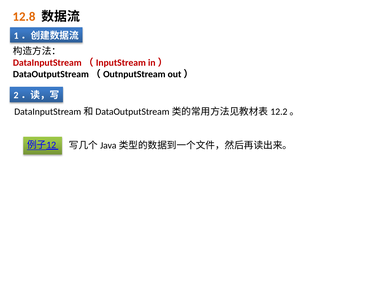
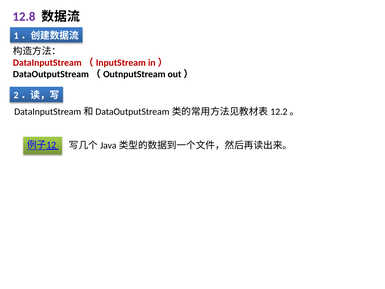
12.8 colour: orange -> purple (24, 17)
